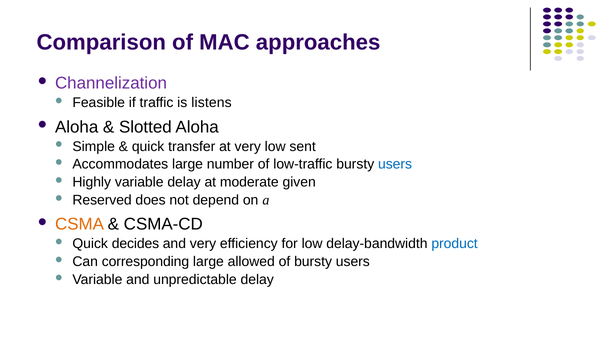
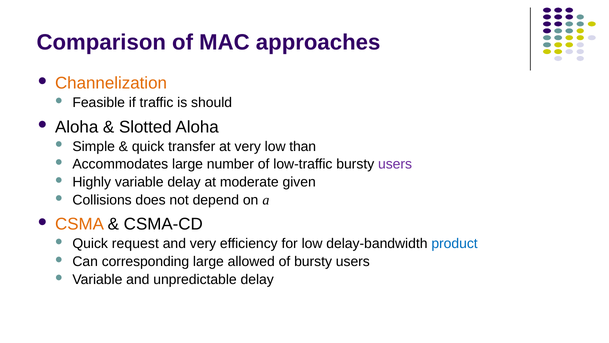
Channelization colour: purple -> orange (111, 83)
listens: listens -> should (212, 102)
sent: sent -> than (303, 146)
users colour: blue -> purple (395, 164)
Reserved: Reserved -> Collisions (102, 200)
decides: decides -> request (135, 243)
